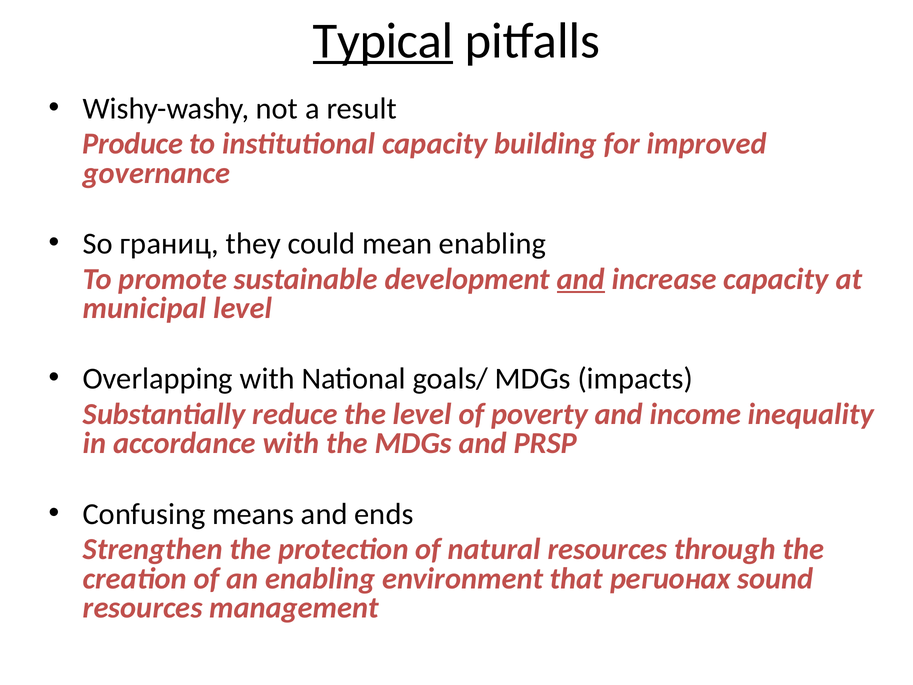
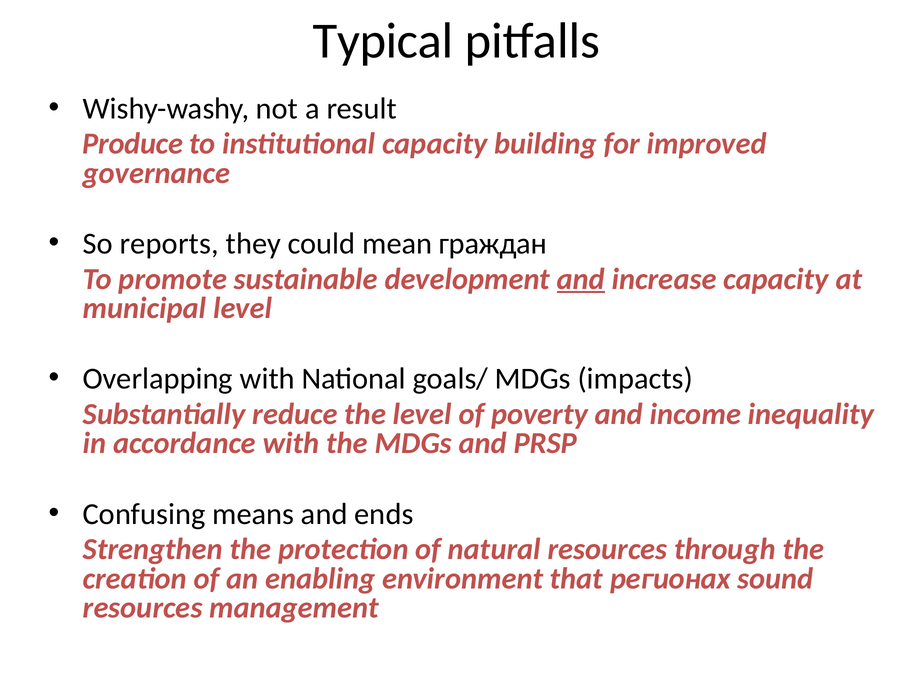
Typical underline: present -> none (383, 41)
границ: границ -> reports (169, 244)
mean enabling: enabling -> граждан (493, 244)
